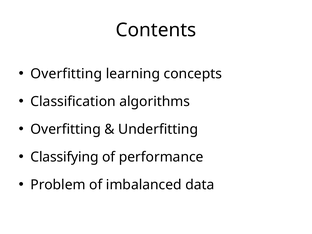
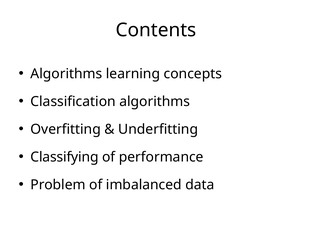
Overfitting: Overfitting -> Algorithms (66, 74)
